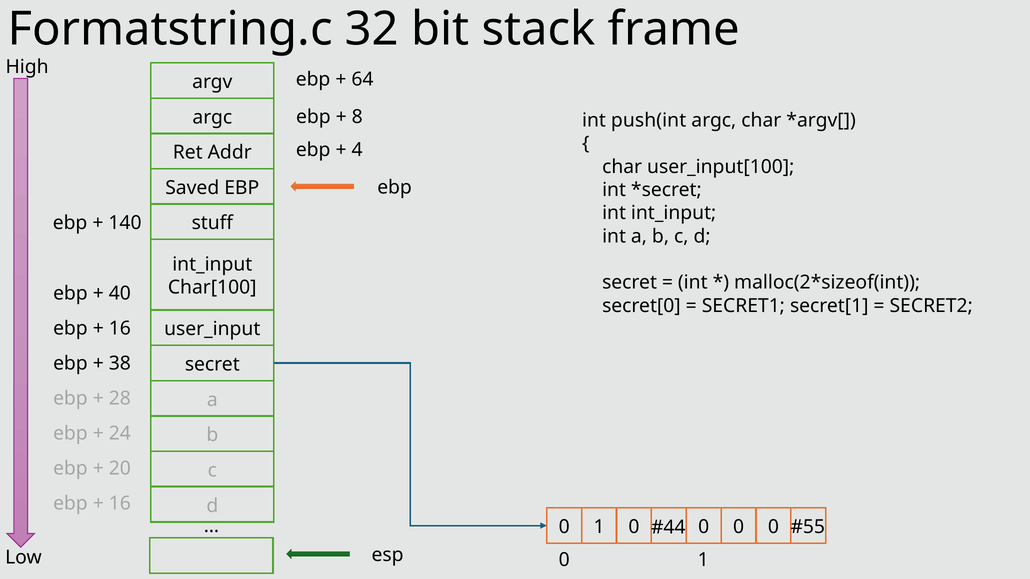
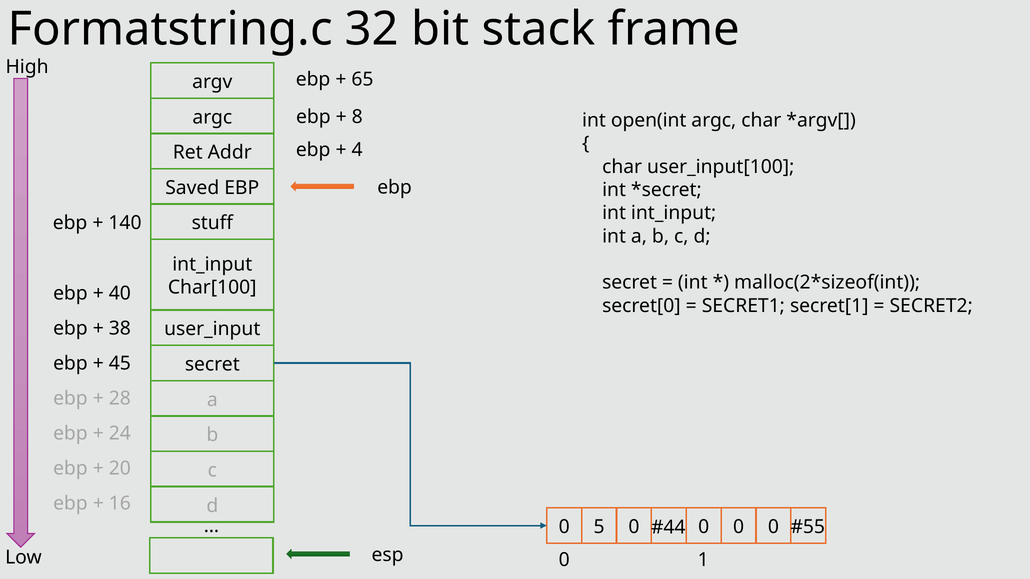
64: 64 -> 65 (362, 80)
push(int: push(int -> open(int (649, 120)
16: 16 -> 38 (120, 329)
38: 38 -> 45 (120, 364)
1: 1 -> 5 (599, 527)
